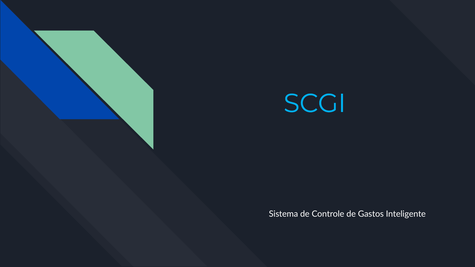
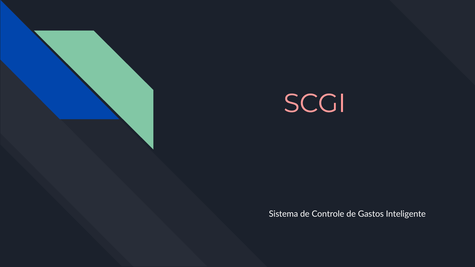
SCGI colour: light blue -> pink (315, 104)
